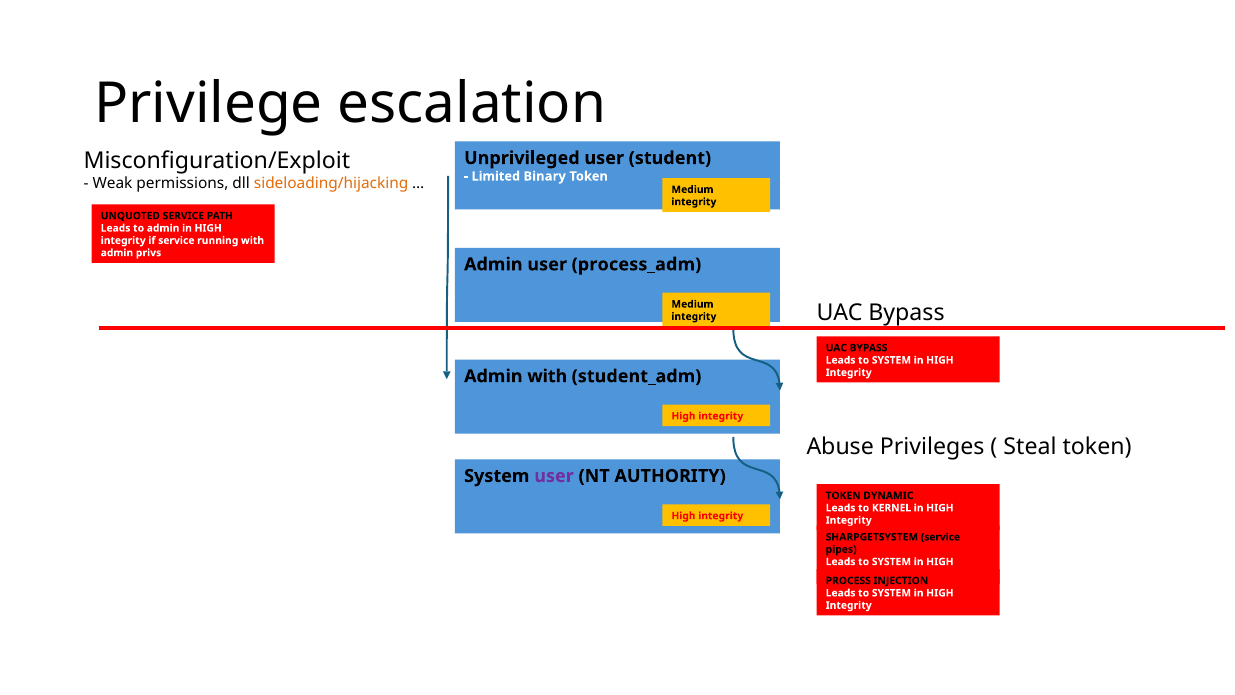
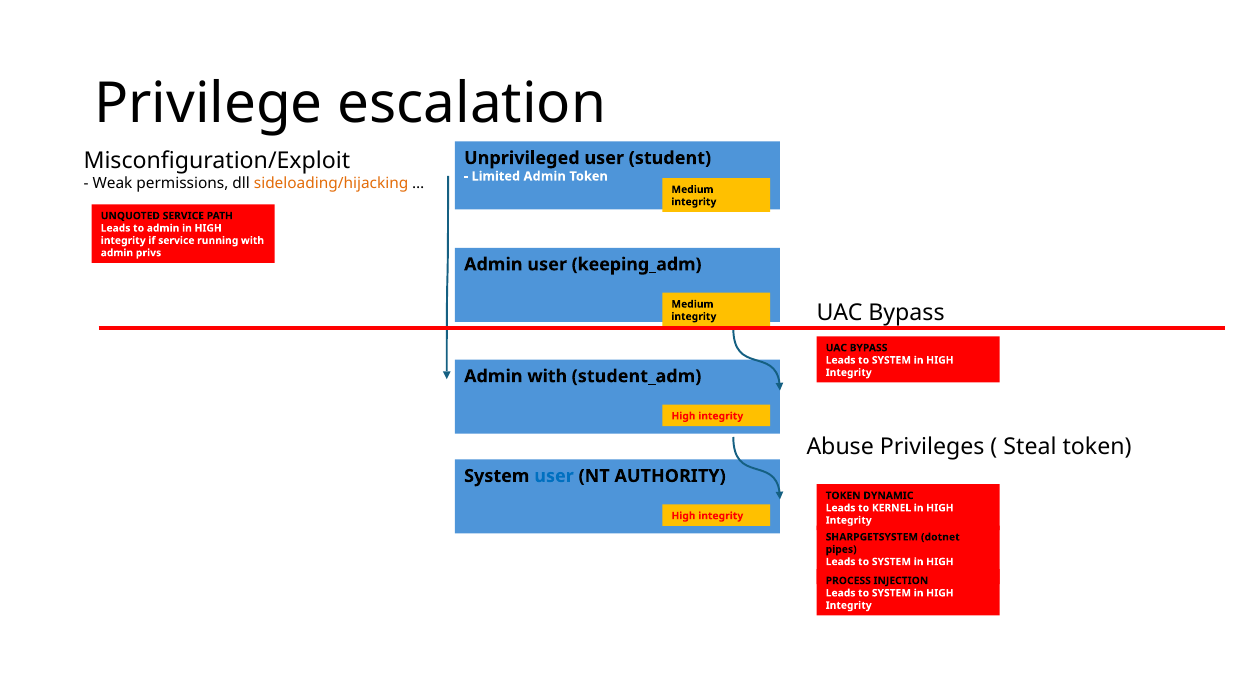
Limited Binary: Binary -> Admin (545, 176)
process_adm: process_adm -> keeping_adm (637, 264)
user colour: purple -> blue (554, 476)
SHARPGETSYSTEM service: service -> dotnet (940, 537)
